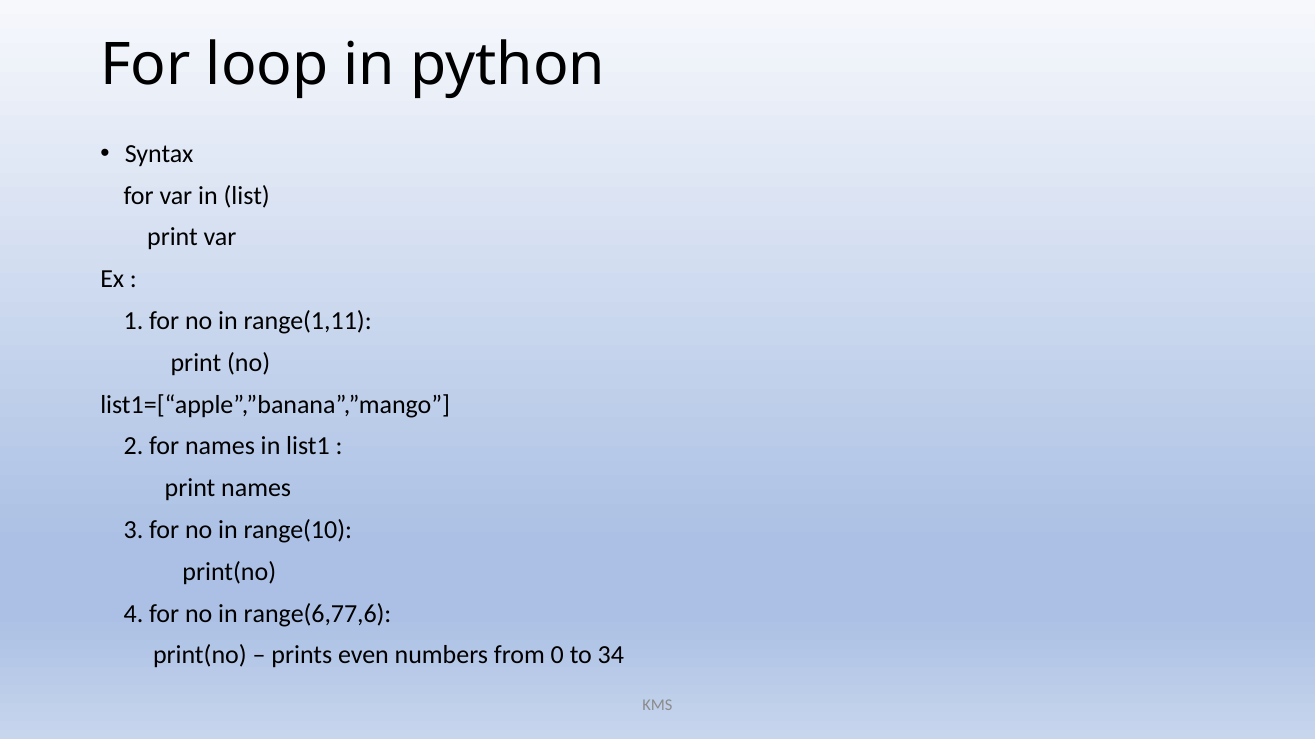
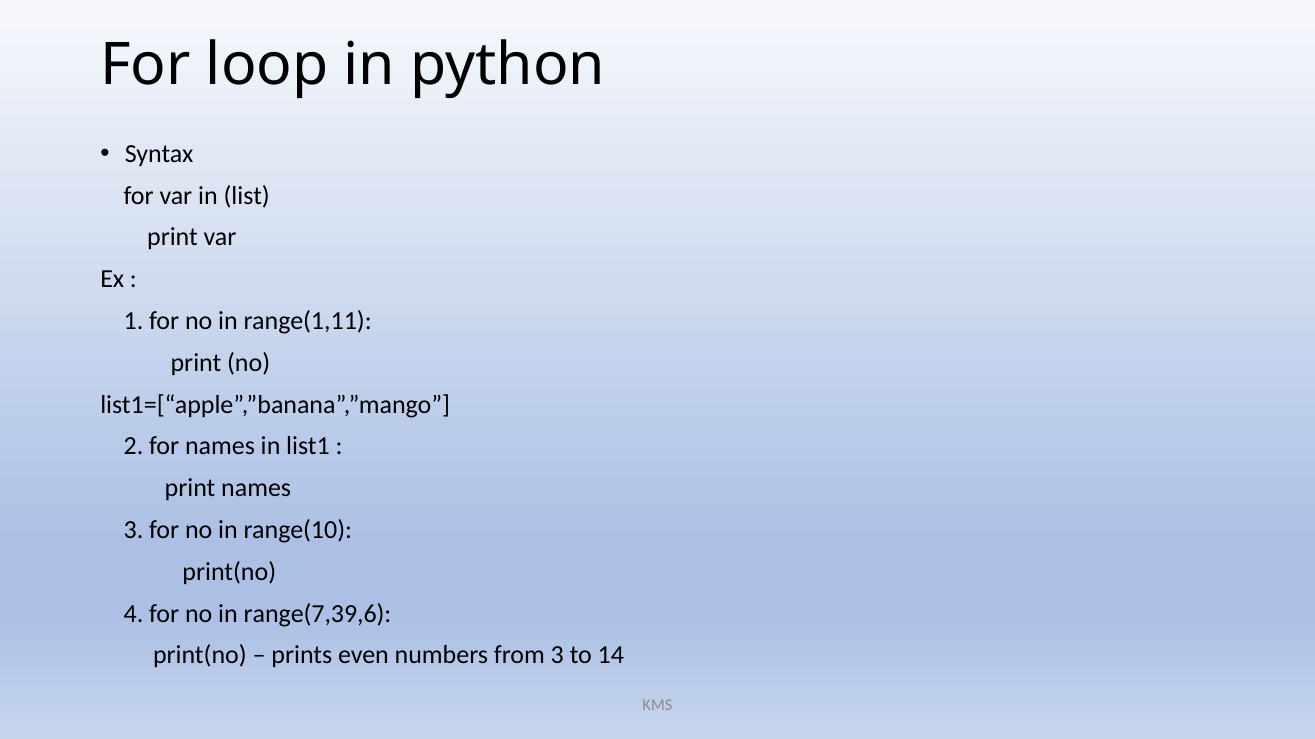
range(6,77,6: range(6,77,6 -> range(7,39,6 (318, 614)
from 0: 0 -> 3 (557, 656)
34: 34 -> 14 (611, 656)
